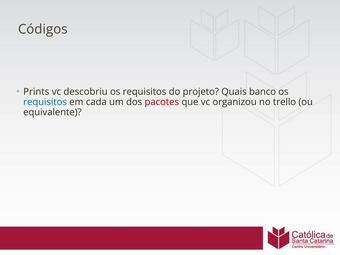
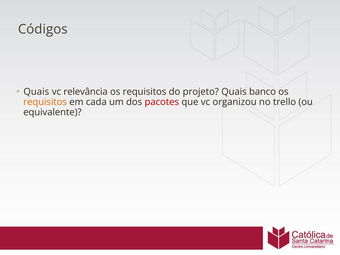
Prints: Prints -> Quais (36, 92)
descobriu: descobriu -> relevância (86, 92)
requisitos colour: blue -> orange (45, 102)
